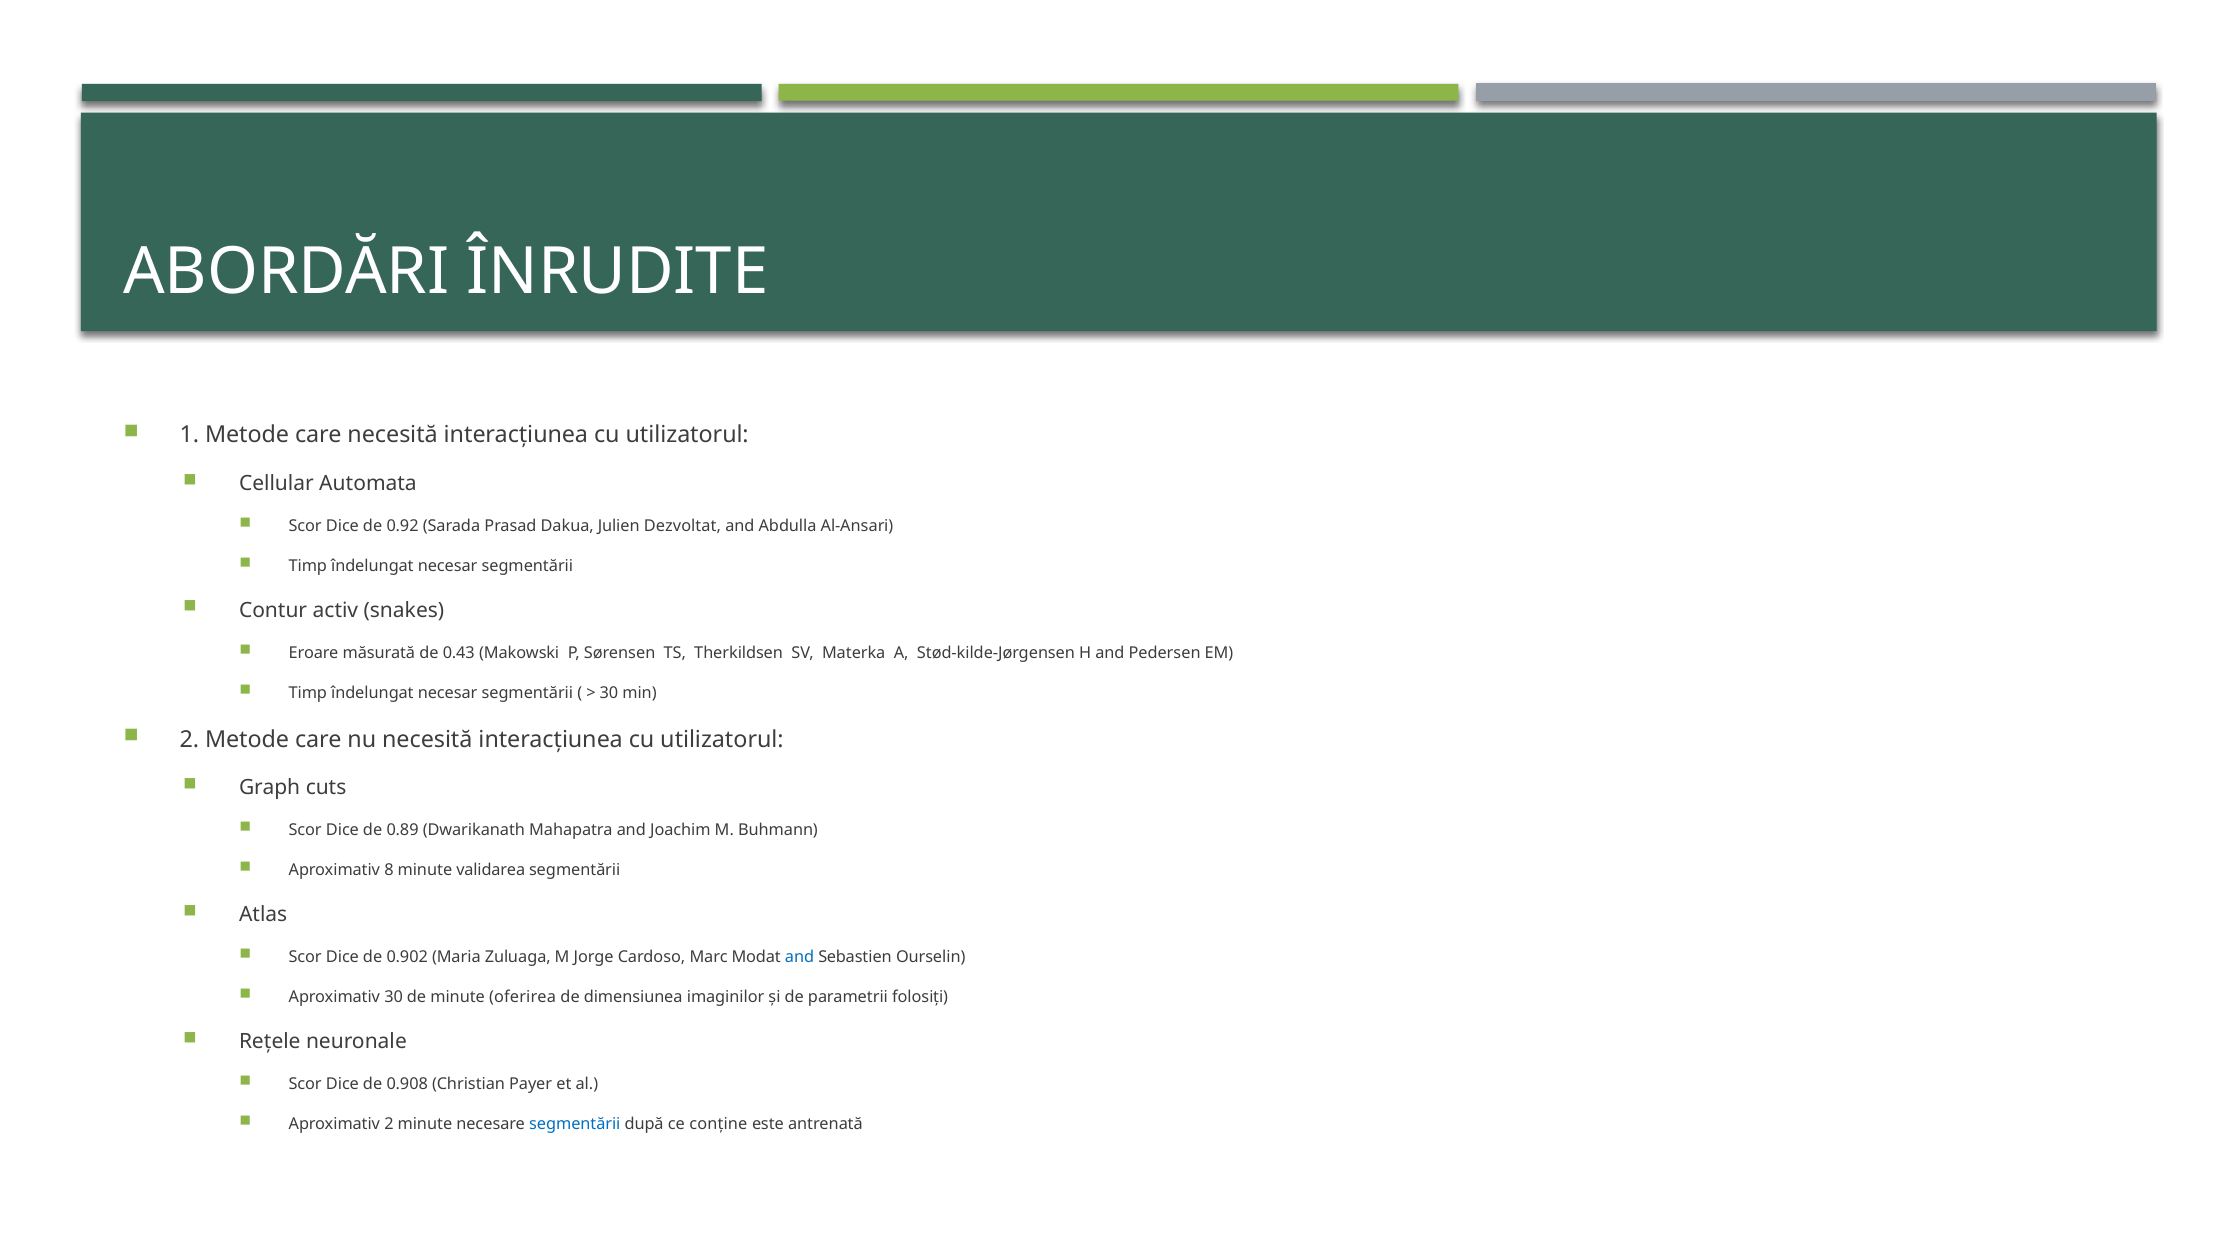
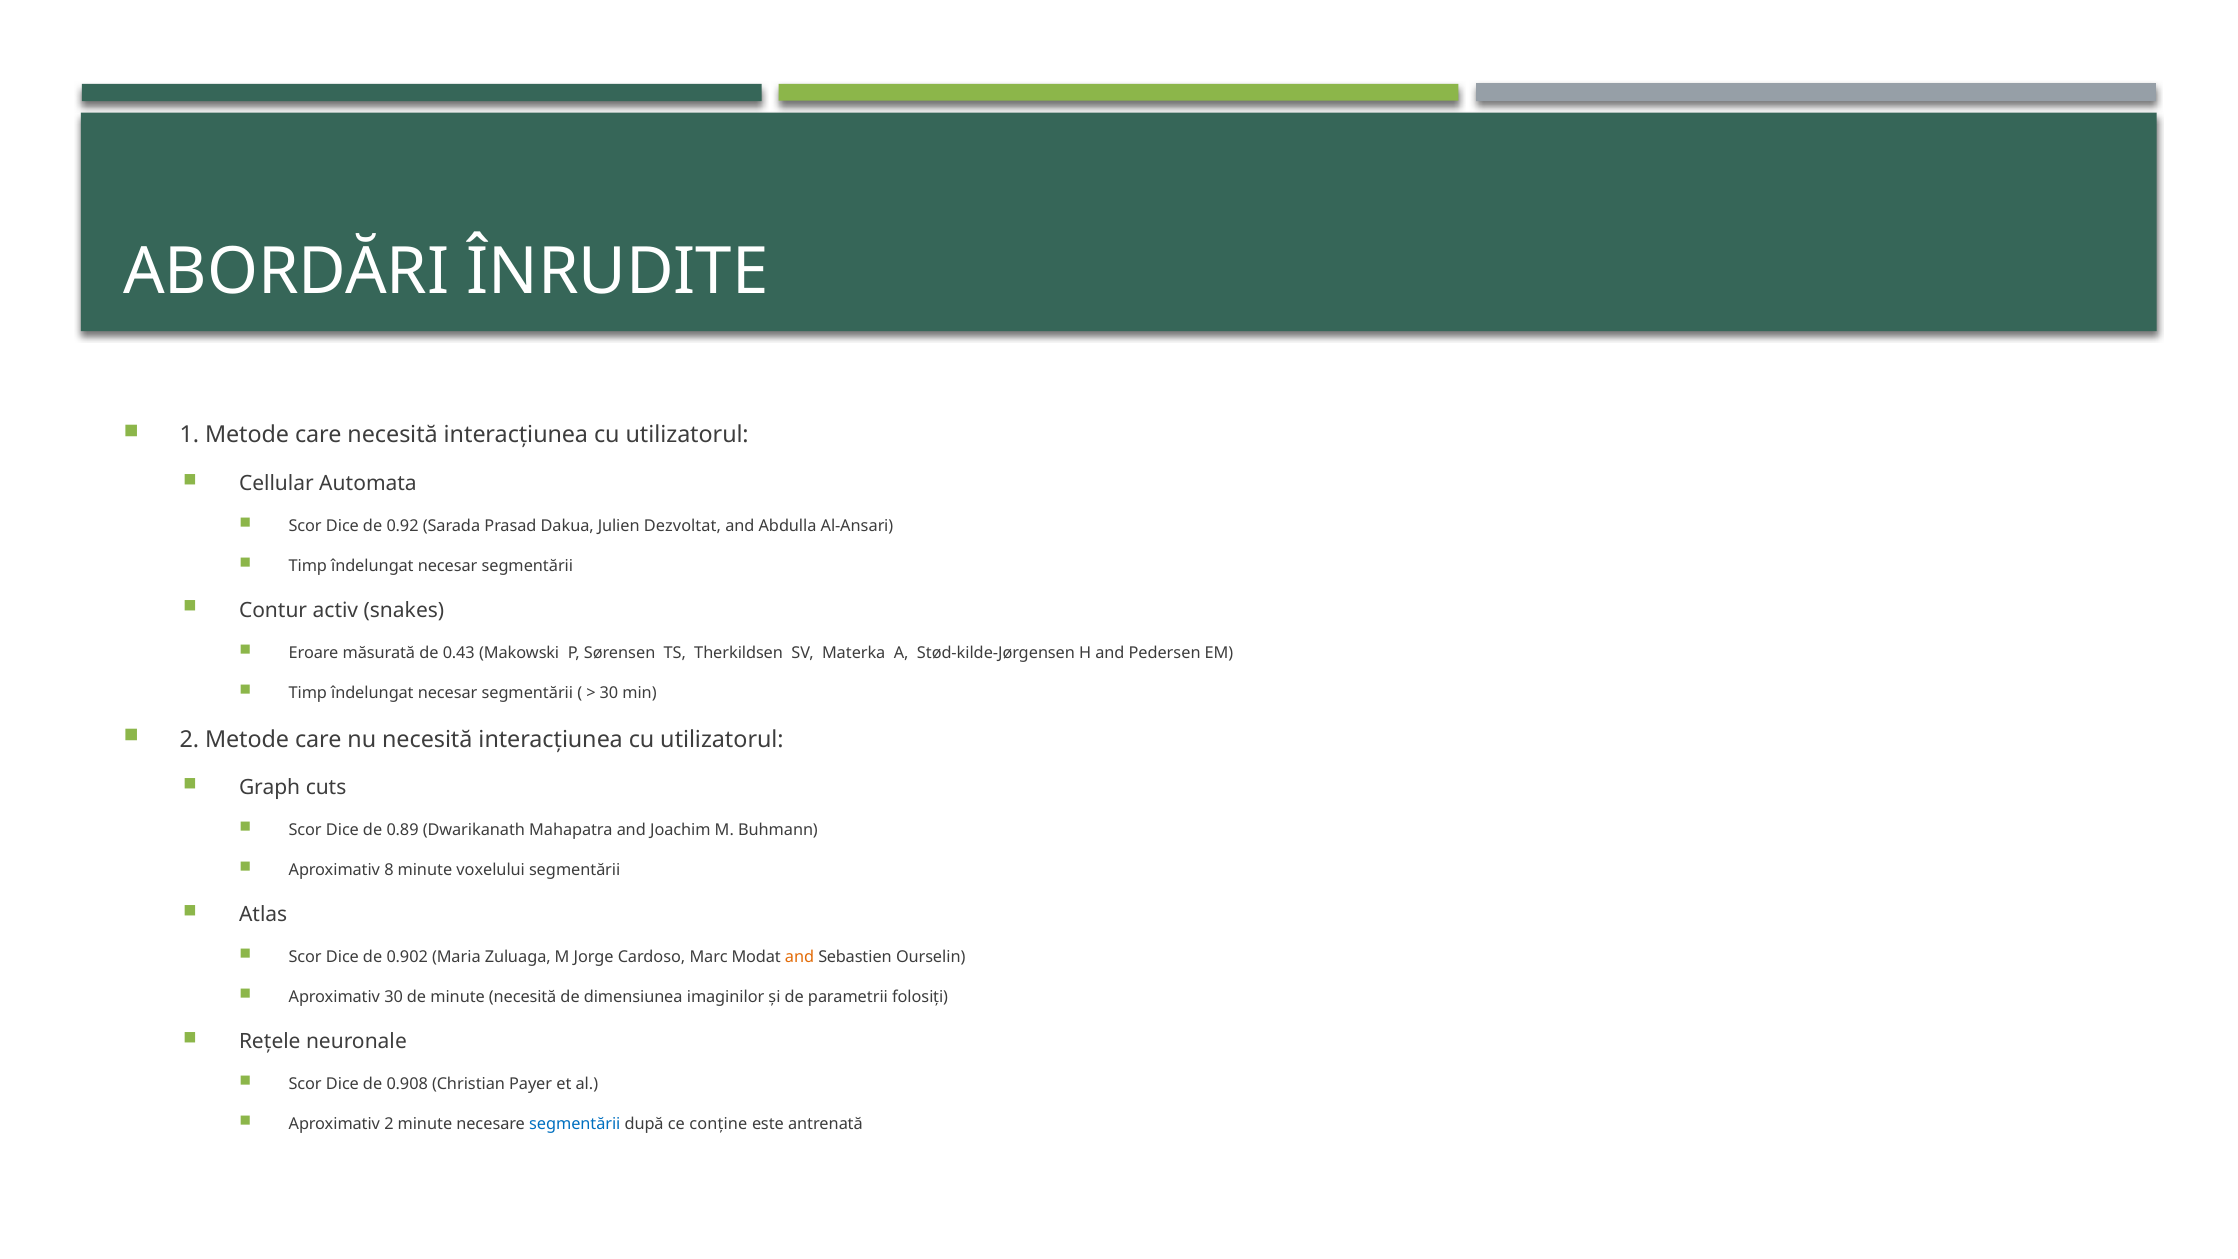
validarea: validarea -> voxelului (491, 870)
and colour: blue -> orange (800, 957)
minute oferirea: oferirea -> necesită (523, 997)
